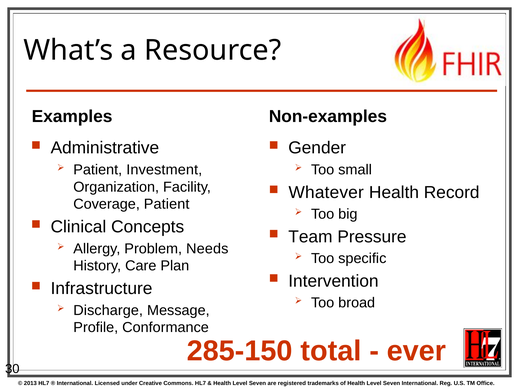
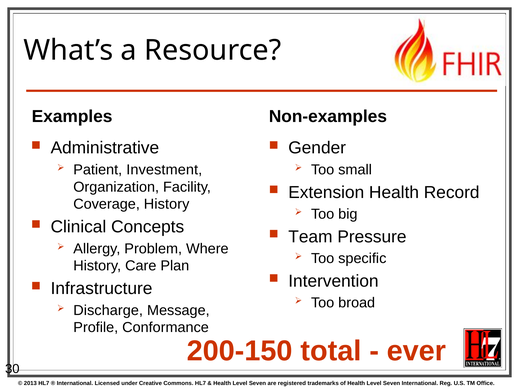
Whatever: Whatever -> Extension (326, 192)
Coverage Patient: Patient -> History (167, 204)
Needs: Needs -> Where (207, 249)
285-150: 285-150 -> 200-150 (240, 351)
